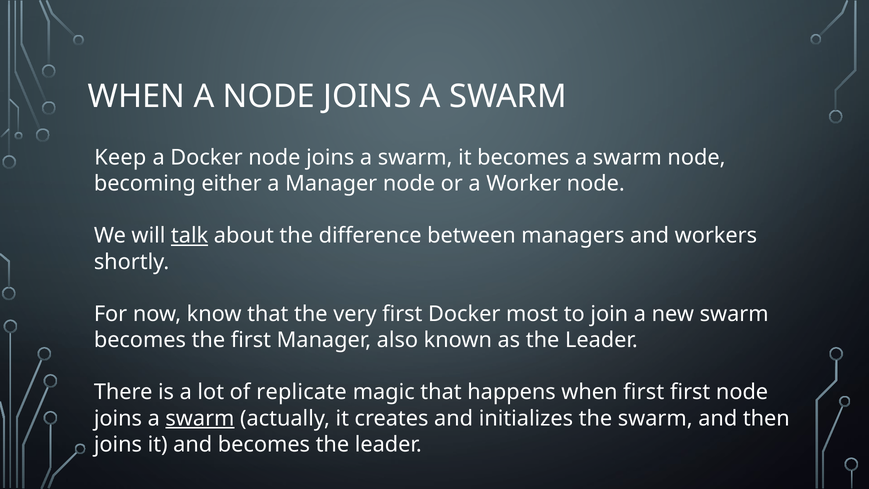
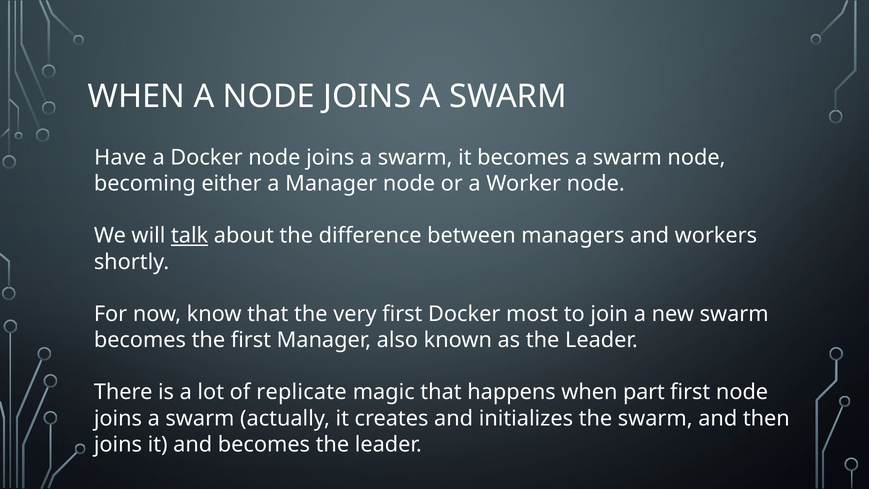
Keep: Keep -> Have (120, 157)
when first: first -> part (644, 392)
swarm underline: present -> none (200, 418)
